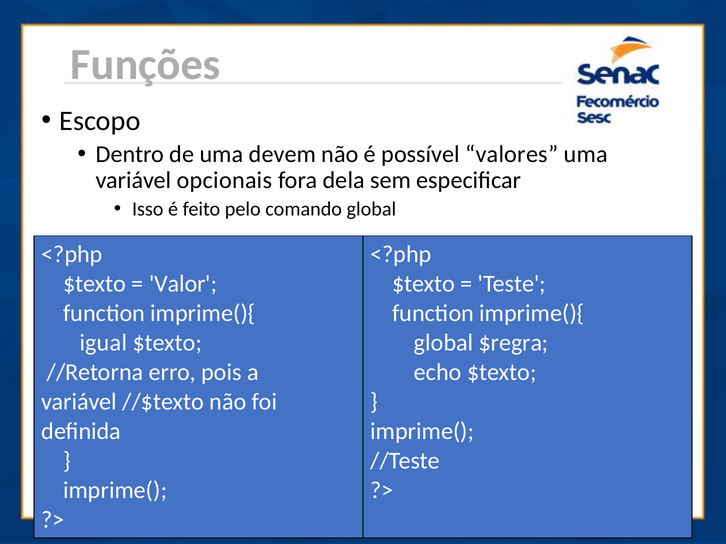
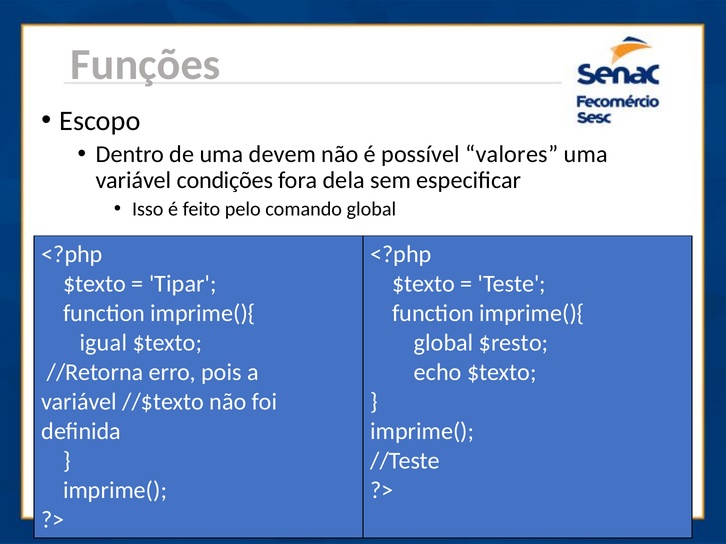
opcionais: opcionais -> condições (225, 180)
Valor: Valor -> Tipar (183, 284)
$regra: $regra -> $resto (514, 343)
